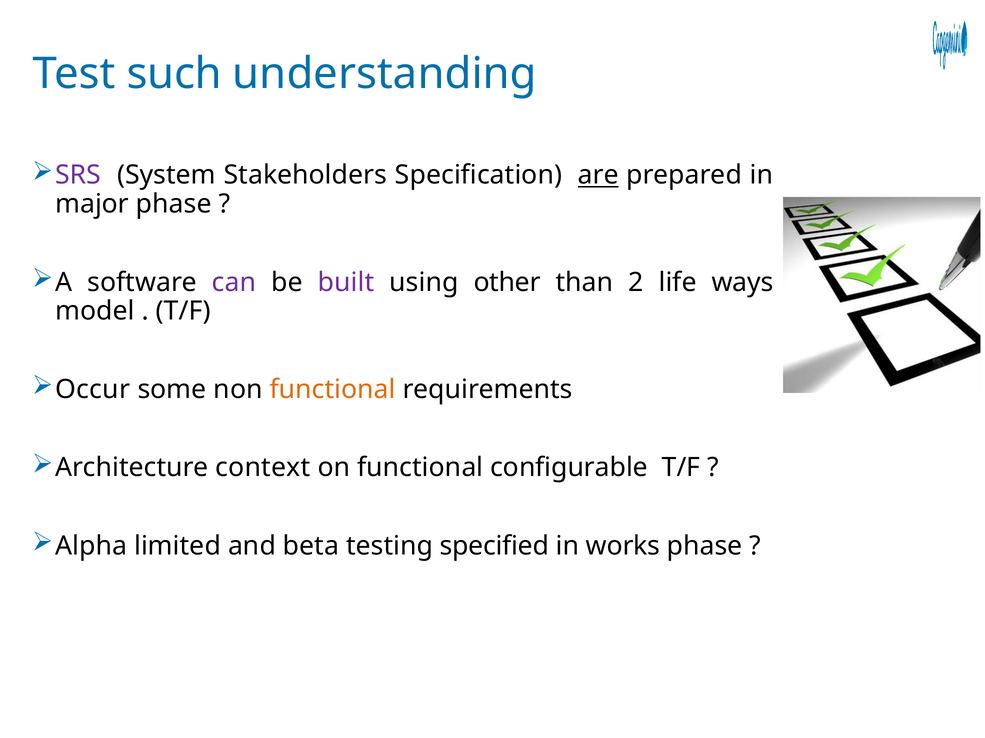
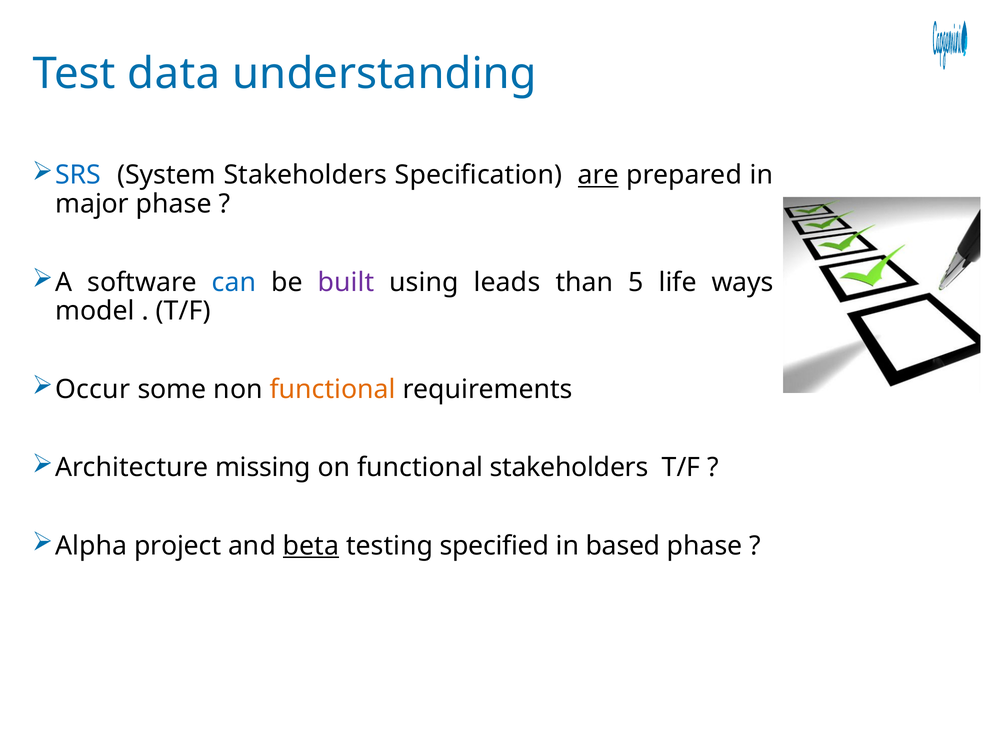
such: such -> data (174, 74)
SRS colour: purple -> blue (78, 175)
can colour: purple -> blue (234, 283)
other: other -> leads (507, 283)
2: 2 -> 5 (636, 283)
context: context -> missing (263, 468)
functional configurable: configurable -> stakeholders (569, 468)
limited: limited -> project (178, 546)
beta underline: none -> present (311, 546)
works: works -> based (623, 546)
